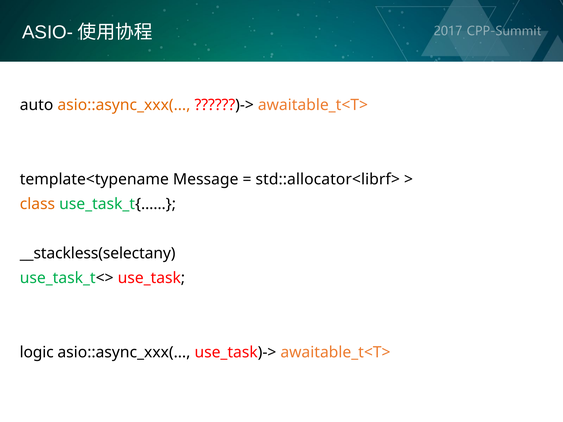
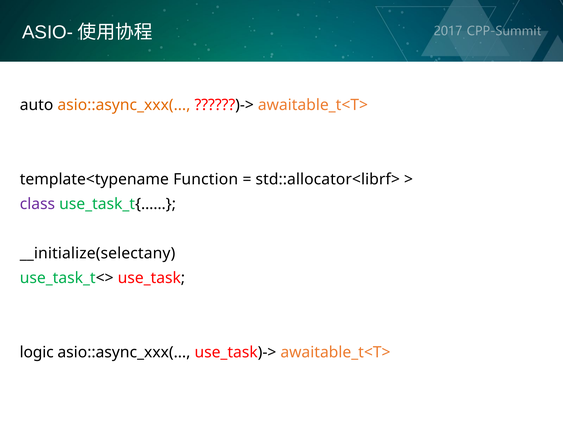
Message: Message -> Function (206, 179)
class colour: orange -> purple (37, 204)
__stackless(selectany: __stackless(selectany -> __initialize(selectany (98, 254)
